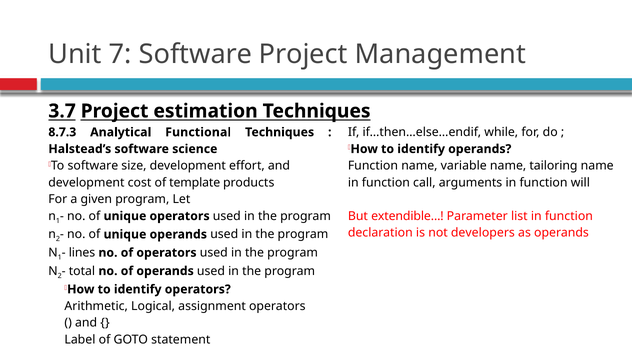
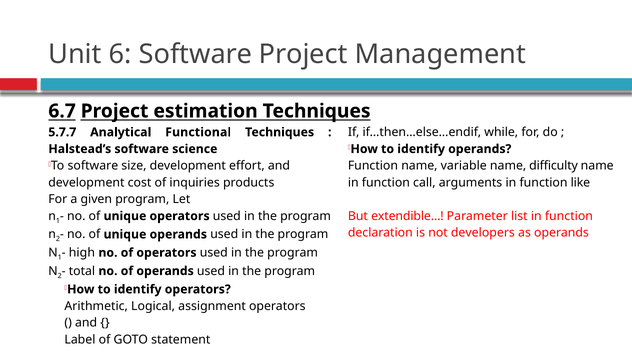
7: 7 -> 6 (120, 54)
3.7: 3.7 -> 6.7 (62, 111)
8.7.3: 8.7.3 -> 5.7.7 (62, 132)
tailoring: tailoring -> difficulty (554, 166)
template: template -> inquiries (195, 182)
will: will -> like (580, 182)
lines: lines -> high (82, 252)
